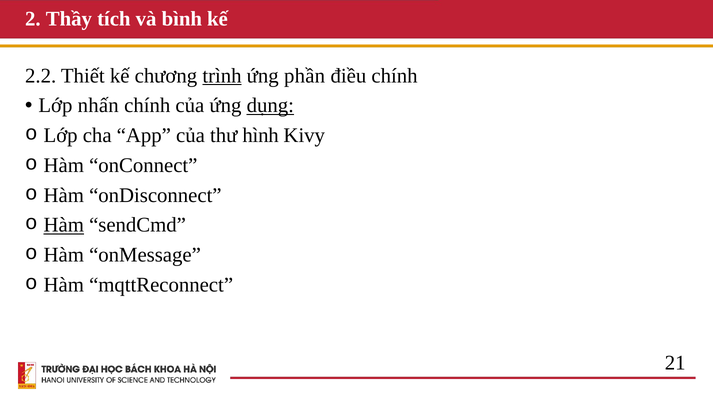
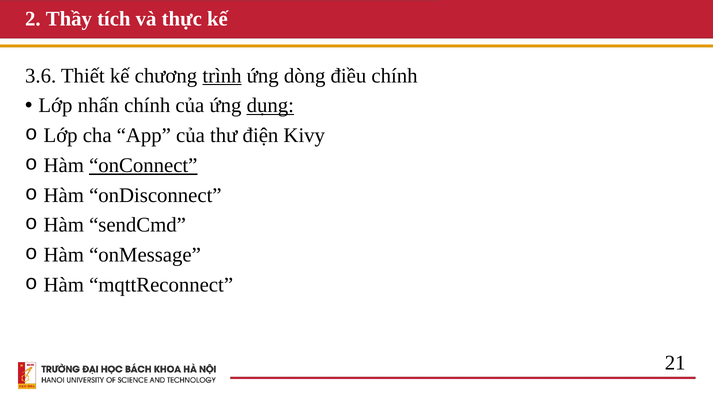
bình: bình -> thực (182, 19)
2.2: 2.2 -> 3.6 (41, 76)
phần: phần -> dòng (305, 76)
hình: hình -> điện (260, 135)
onConnect underline: none -> present (143, 165)
Hàm underline: present -> none (64, 225)
